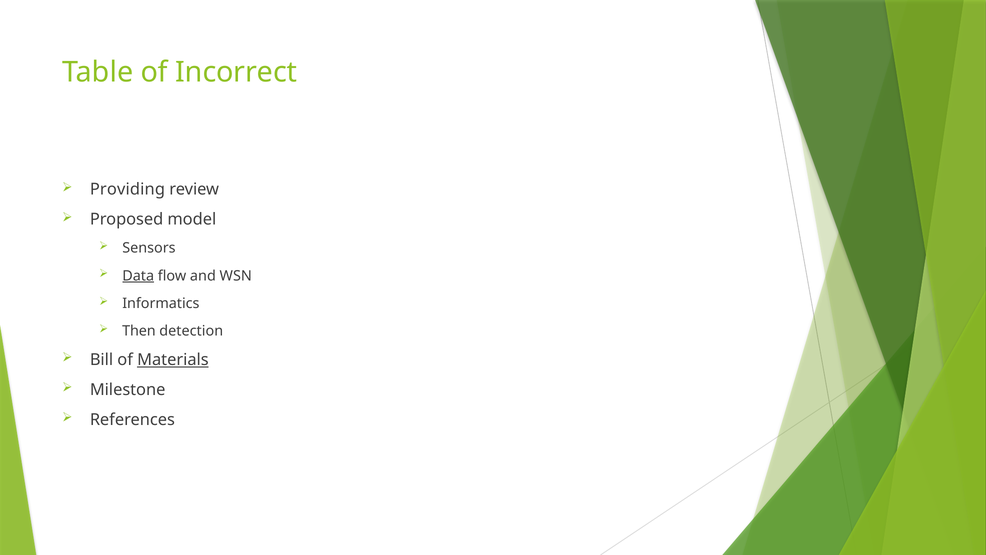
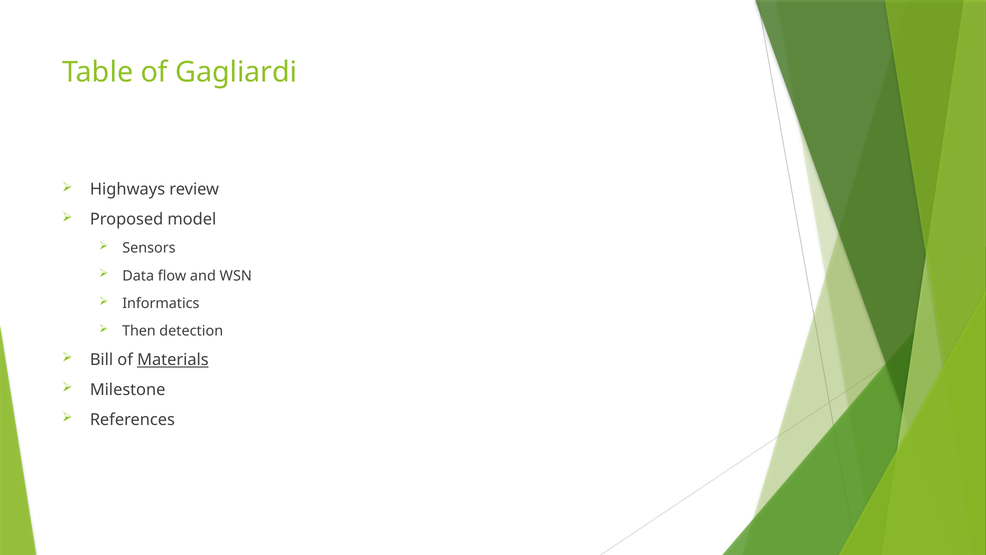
Incorrect: Incorrect -> Gagliardi (236, 72)
Providing: Providing -> Highways (128, 189)
Data underline: present -> none (138, 276)
